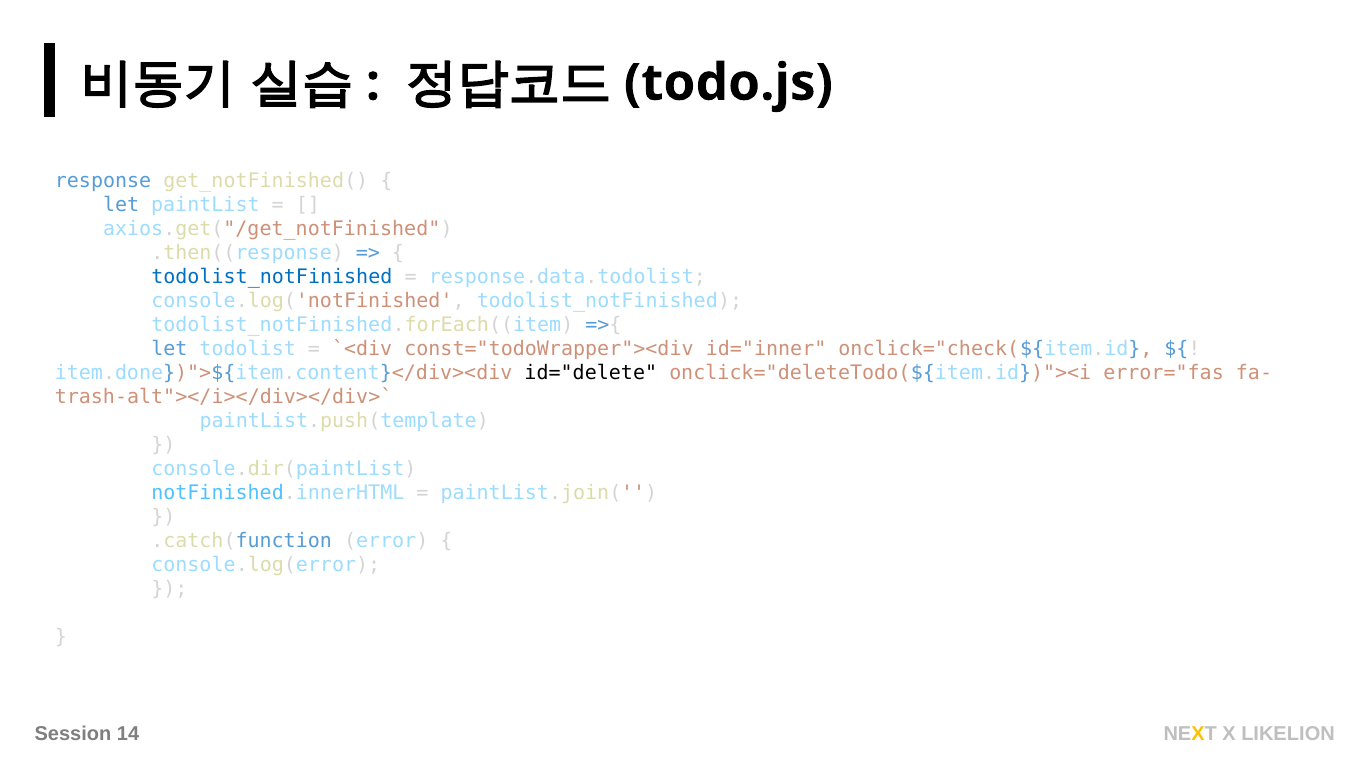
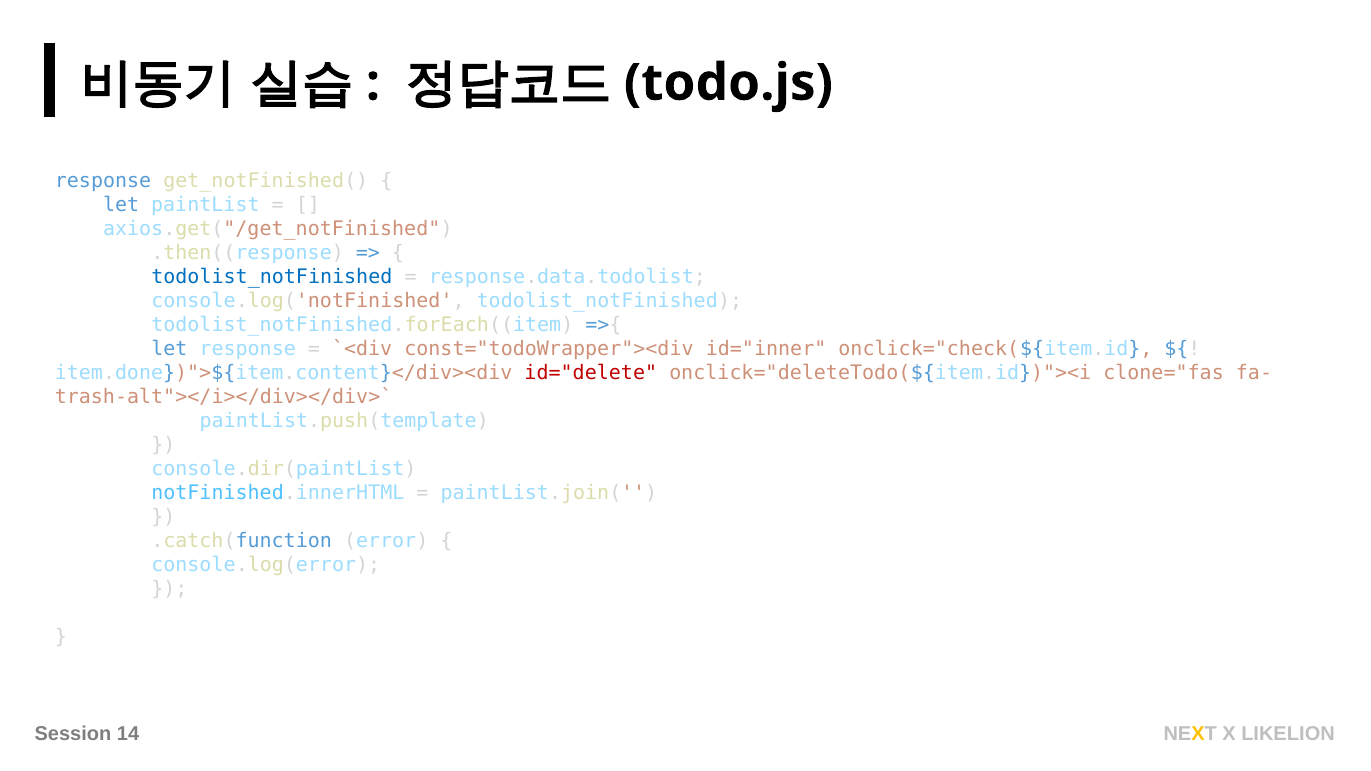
let todolist: todolist -> response (248, 349)
id="delete colour: black -> red (591, 373)
error="fas: error="fas -> clone="fas (1164, 373)
